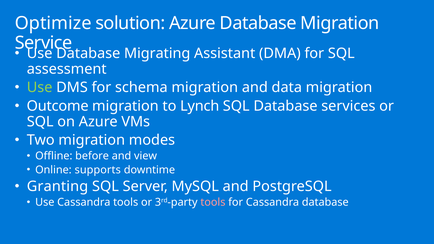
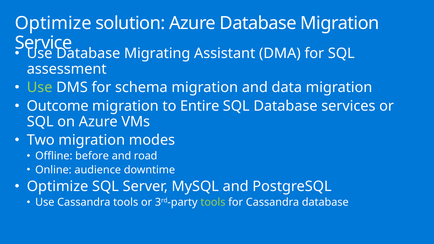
Lynch: Lynch -> Entire (200, 106)
view: view -> road (146, 156)
supports: supports -> audience (98, 170)
Granting: Granting -> Optimize (58, 186)
tools colour: pink -> light green (213, 202)
